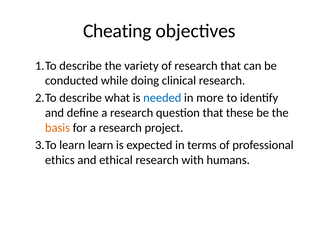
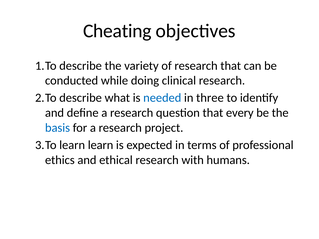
more: more -> three (210, 98)
these: these -> every (240, 113)
basis colour: orange -> blue (58, 128)
